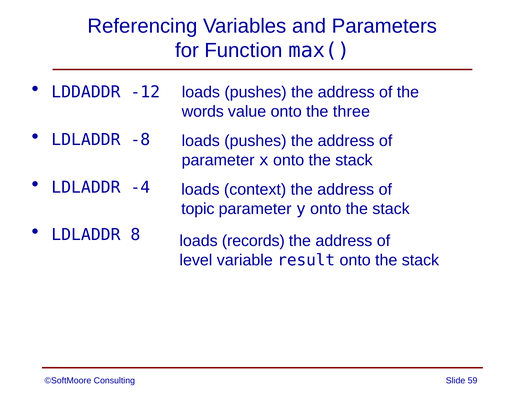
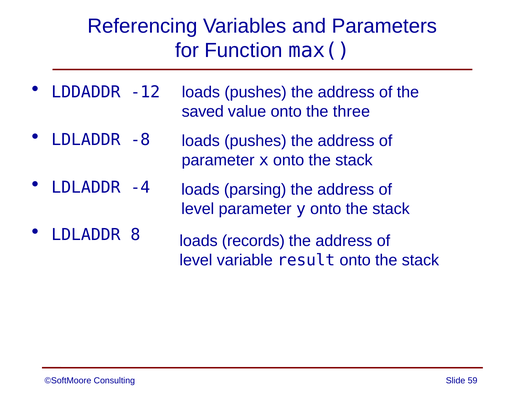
words: words -> saved (203, 111)
context: context -> parsing (255, 189)
topic: topic -> level (198, 209)
